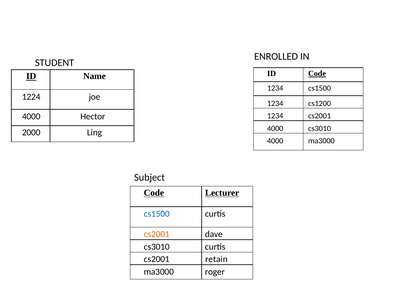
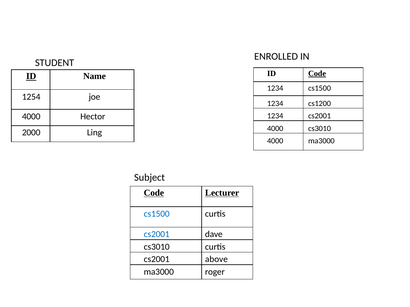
1224: 1224 -> 1254 (31, 97)
cs2001 colour: orange -> blue (157, 235)
retain: retain -> above (216, 260)
